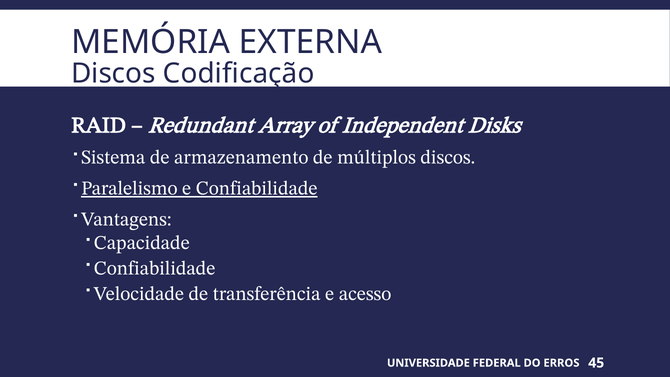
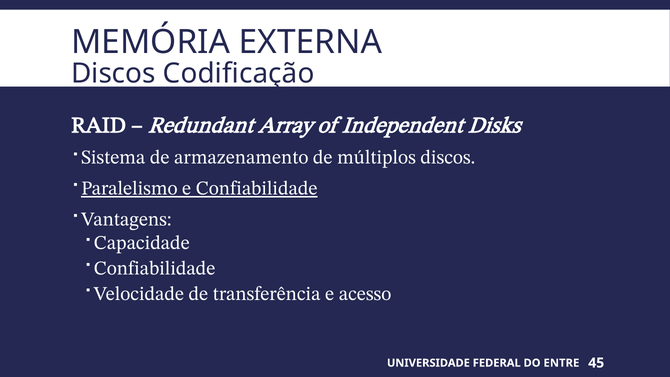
ERROS: ERROS -> ENTRE (561, 363)
